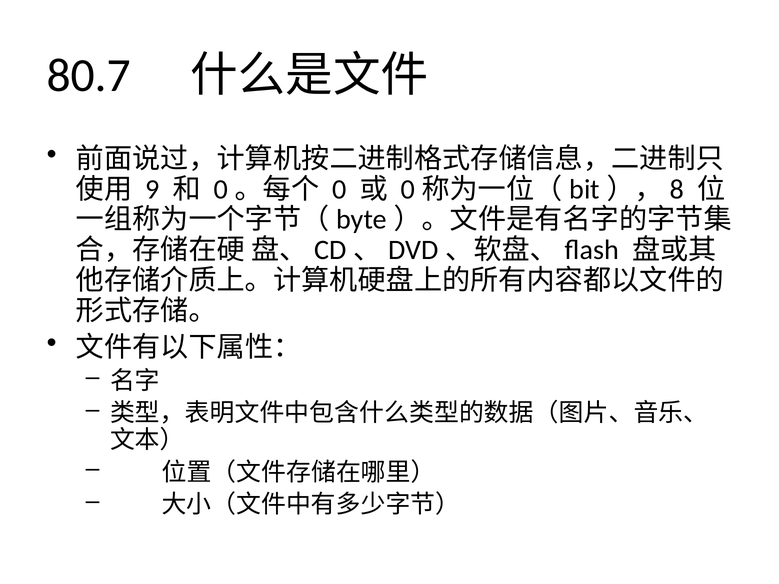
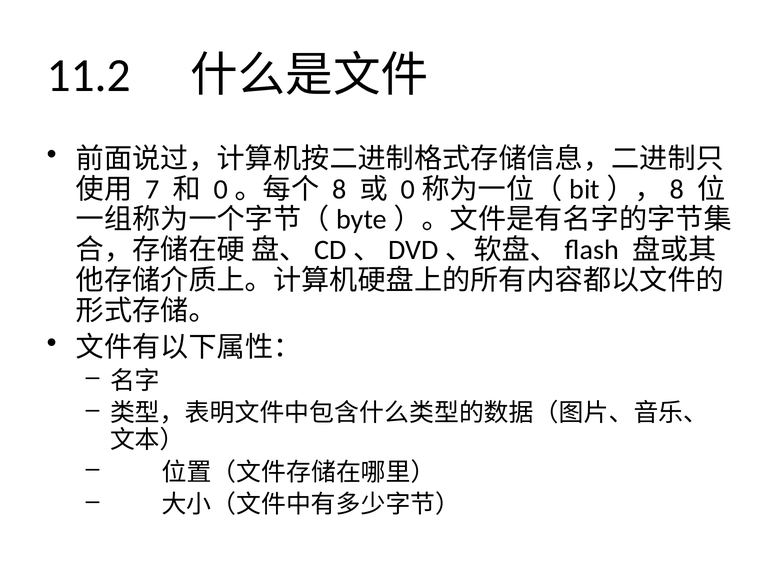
80.7: 80.7 -> 11.2 (89, 75)
9: 9 -> 7 (152, 189)
0: 0 -> 8 (339, 189)
